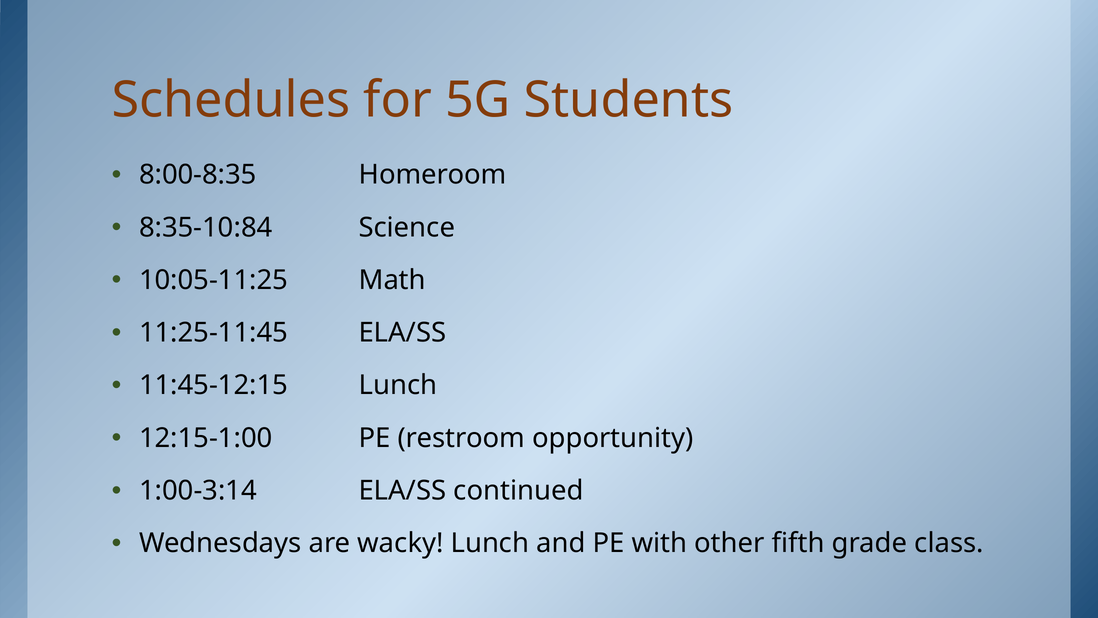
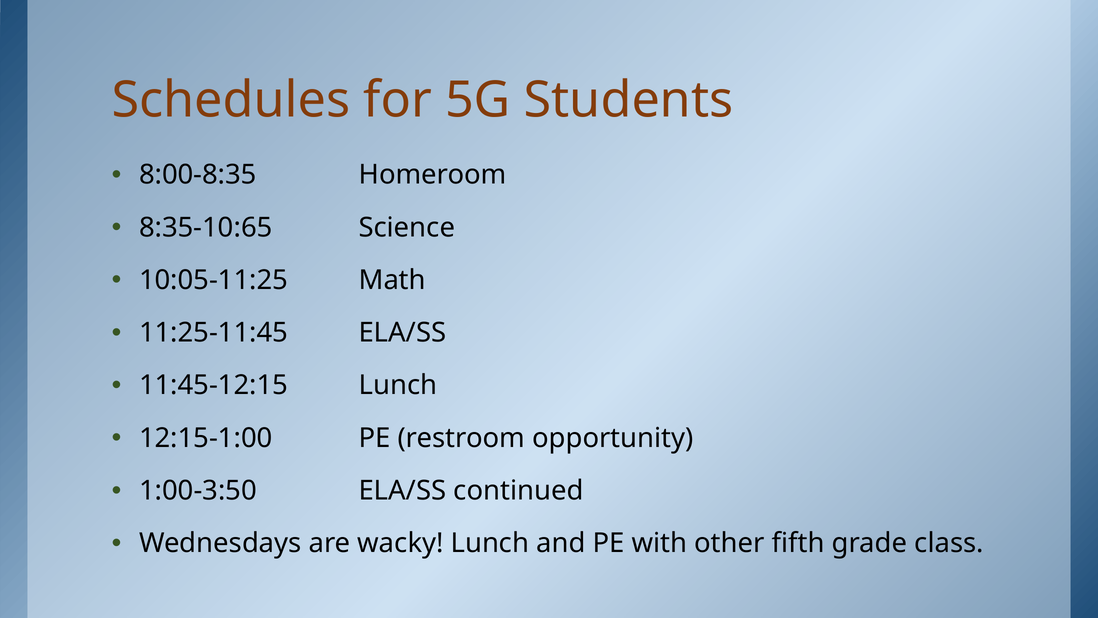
8:35-10:84: 8:35-10:84 -> 8:35-10:65 (206, 227)
1:00-3:14: 1:00-3:14 -> 1:00-3:50 (198, 491)
